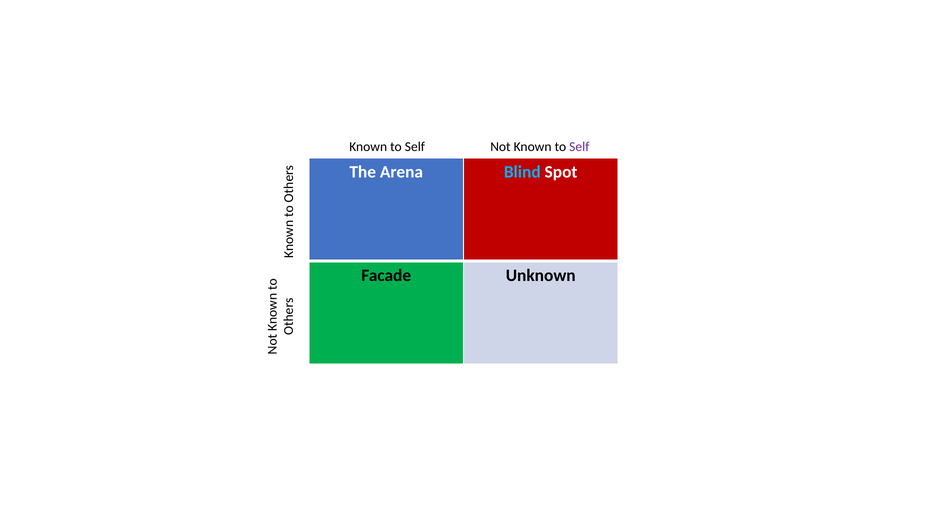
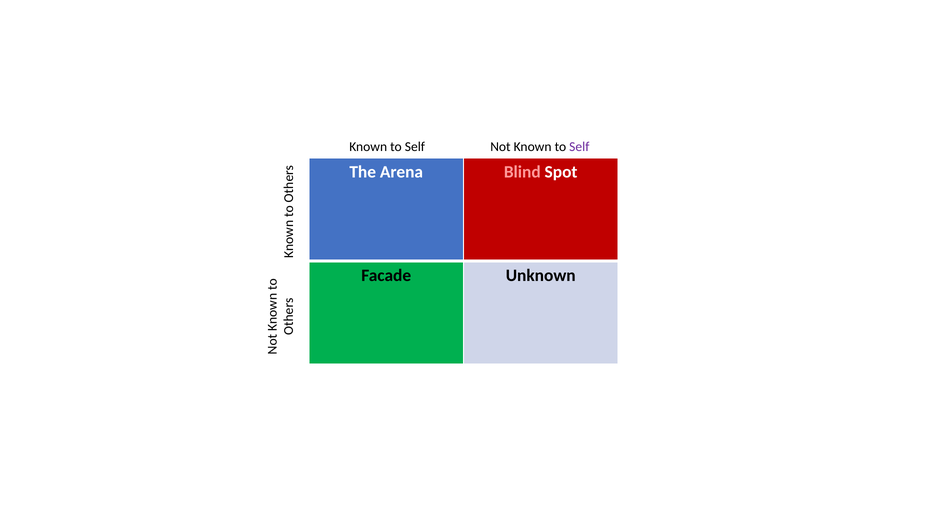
Blind colour: light blue -> pink (522, 172)
